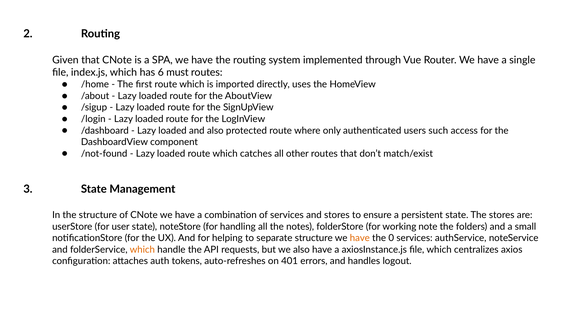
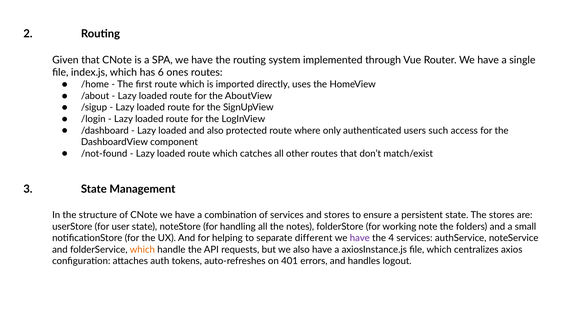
must: must -> ones (177, 73)
separate structure: structure -> different (314, 238)
have colour: orange -> purple (360, 238)
0: 0 -> 4 (391, 238)
